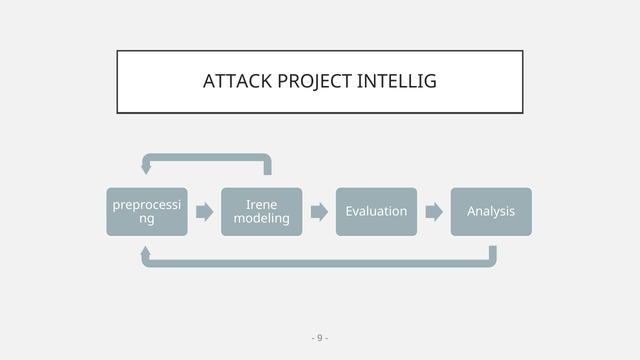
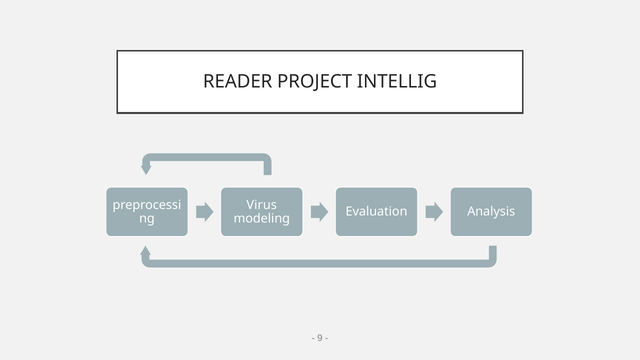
ATTACK: ATTACK -> READER (238, 82)
Irene: Irene -> Virus (262, 205)
